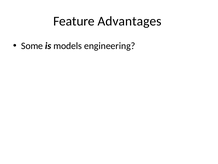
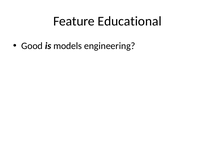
Advantages: Advantages -> Educational (130, 21)
Some: Some -> Good (32, 46)
